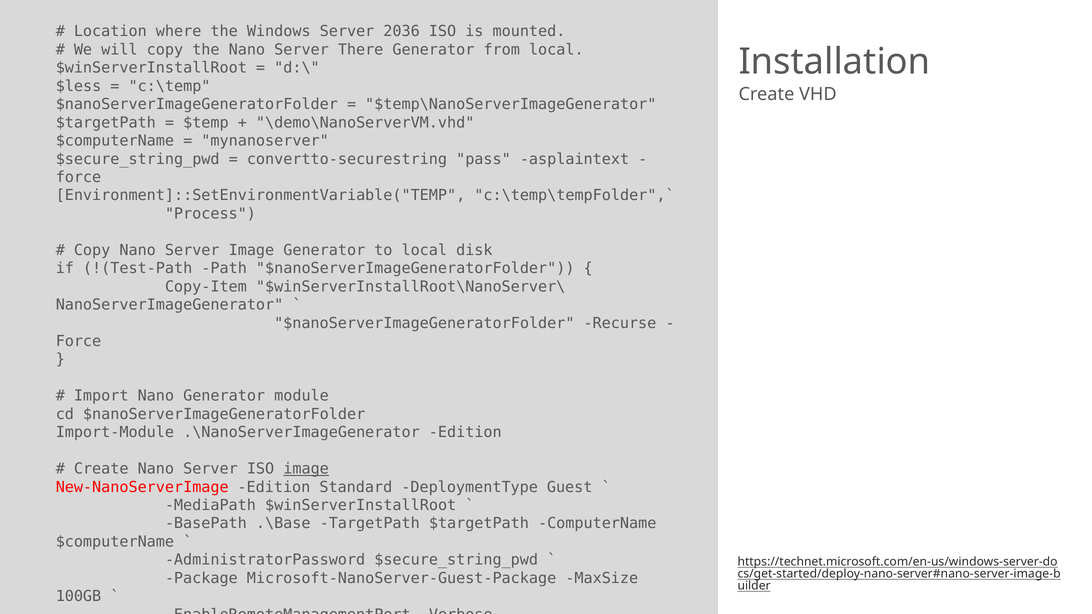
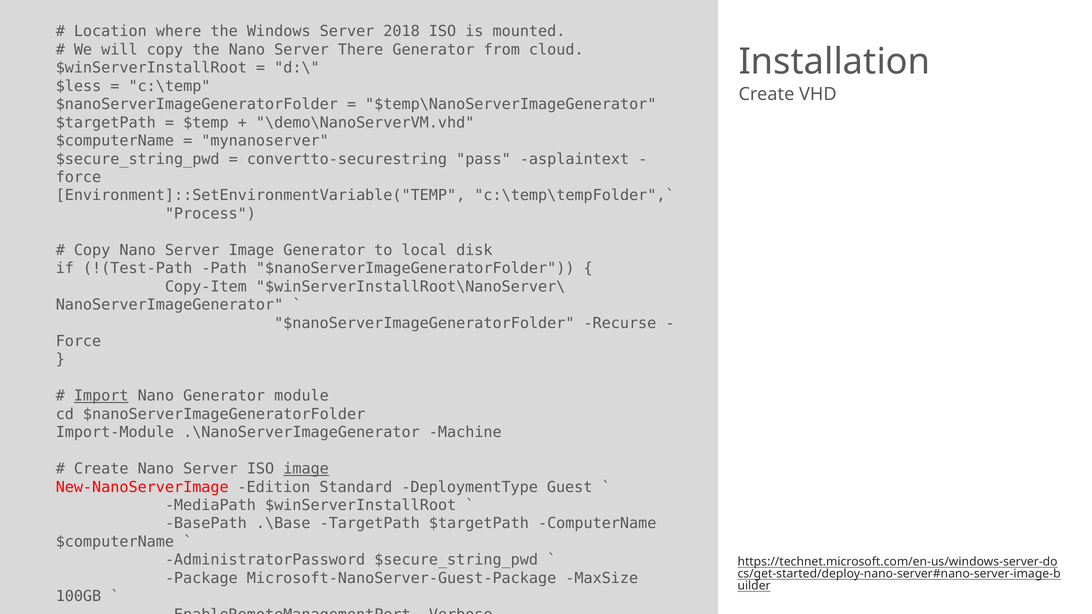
2036: 2036 -> 2018 (402, 31)
from local: local -> cloud (556, 50)
Import underline: none -> present (101, 396)
.\NanoServerImageGenerator Edition: Edition -> Machine (465, 433)
